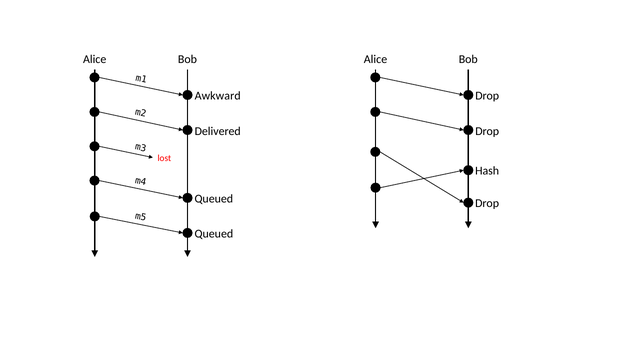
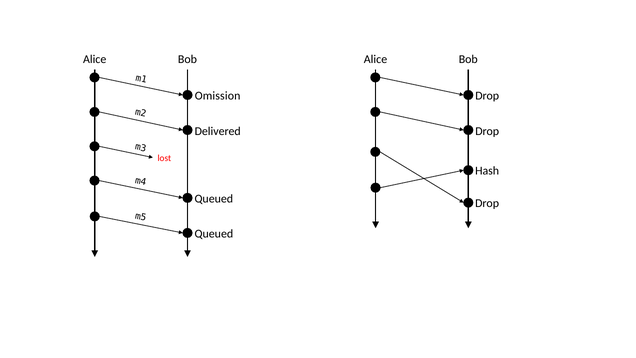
Awkward: Awkward -> Omission (218, 96)
